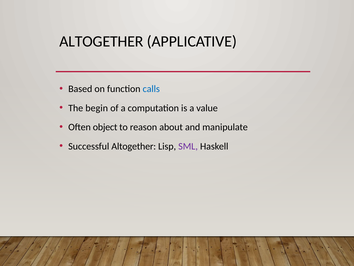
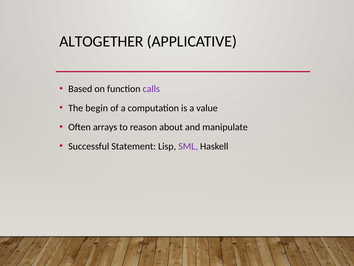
calls colour: blue -> purple (151, 89)
object: object -> arrays (105, 127)
Successful Altogether: Altogether -> Statement (134, 146)
